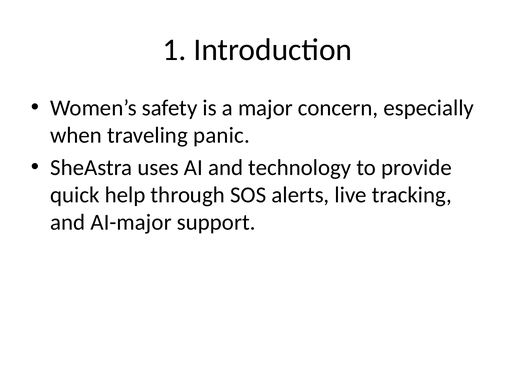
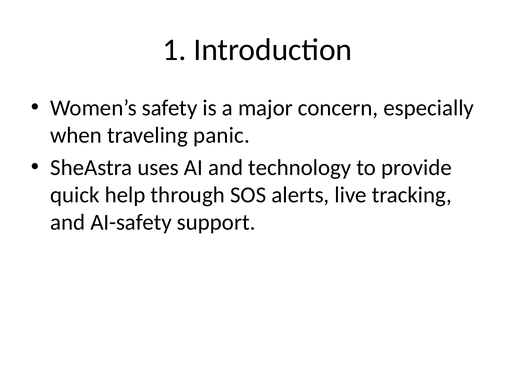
AI-major: AI-major -> AI-safety (131, 223)
